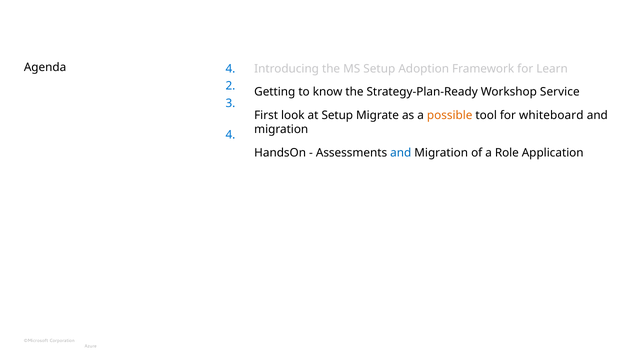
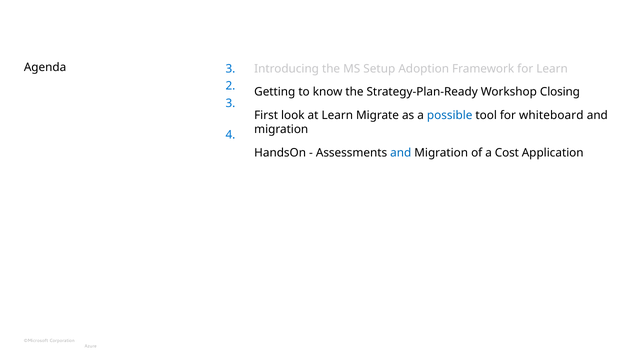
Agenda 4: 4 -> 3 (230, 69)
Service: Service -> Closing (560, 92)
at Setup: Setup -> Learn (337, 116)
possible colour: orange -> blue (450, 116)
Role: Role -> Cost (507, 153)
